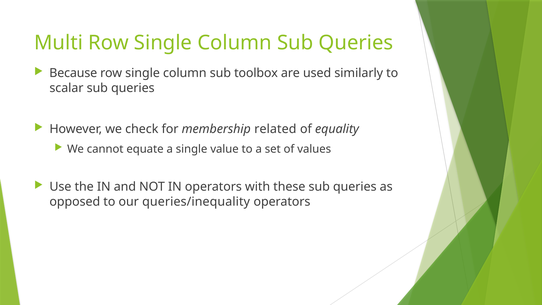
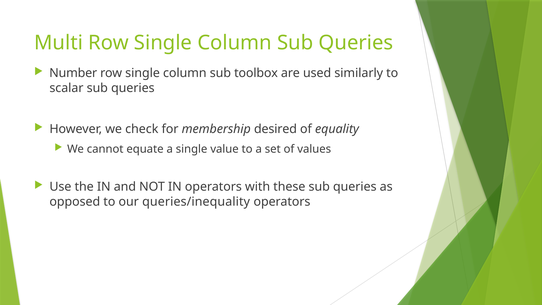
Because: Because -> Number (73, 73)
related: related -> desired (275, 129)
